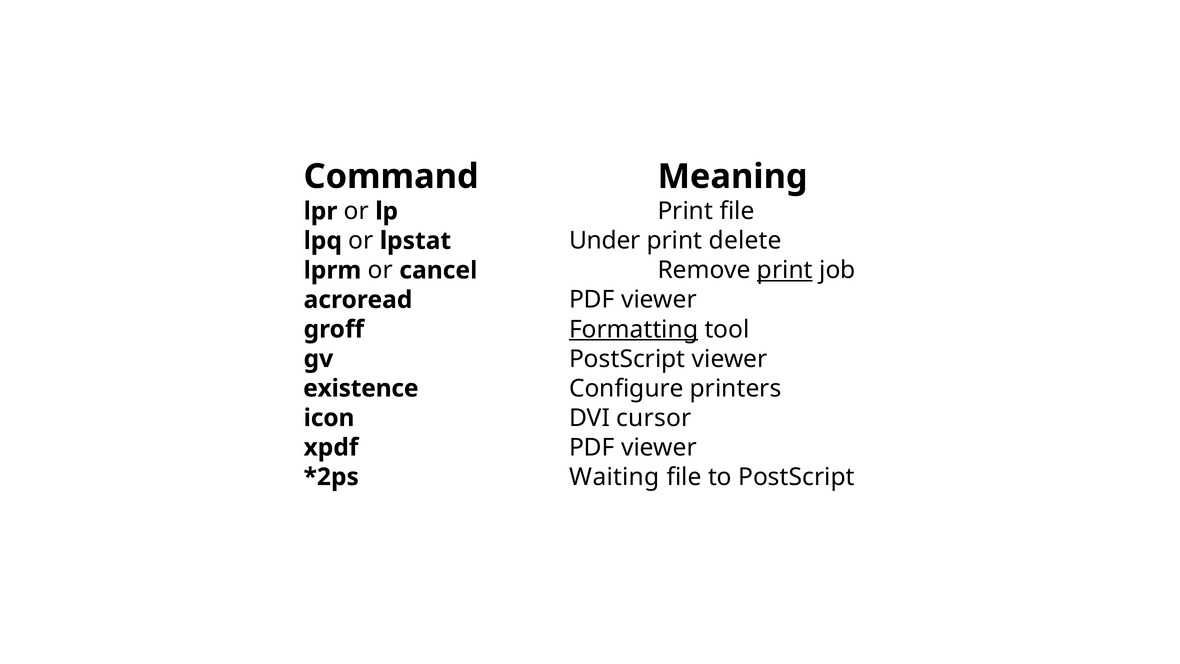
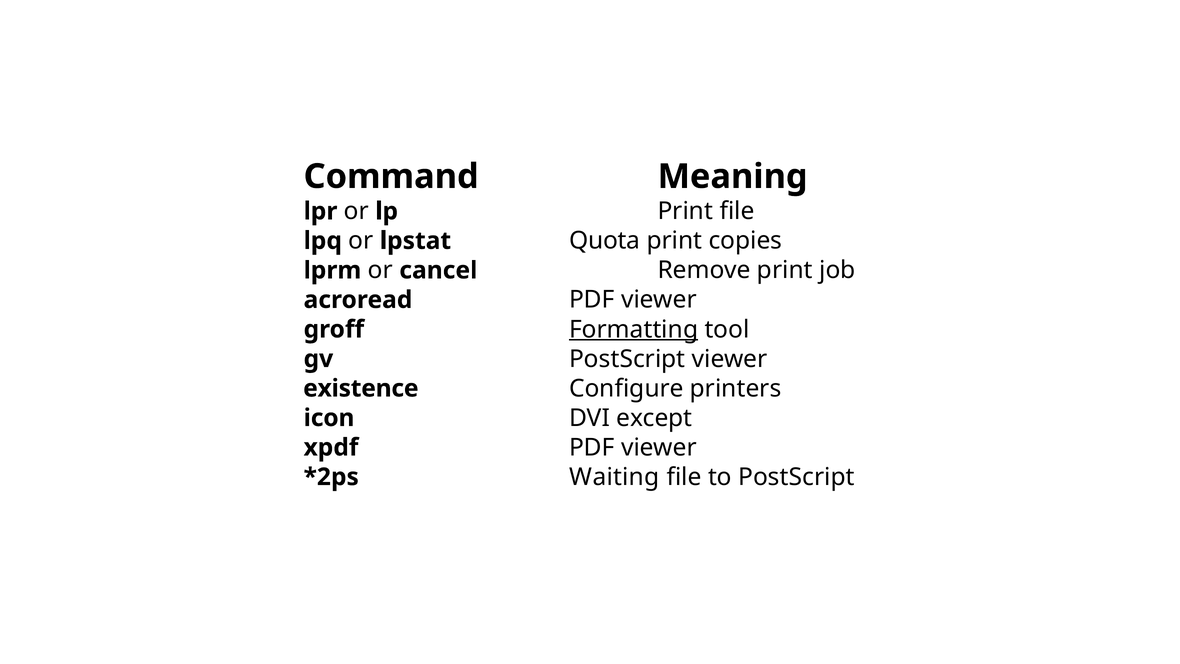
Under: Under -> Quota (605, 241)
delete: delete -> copies (745, 241)
print underline: present -> none (785, 270)
cursor: cursor -> except (654, 418)
